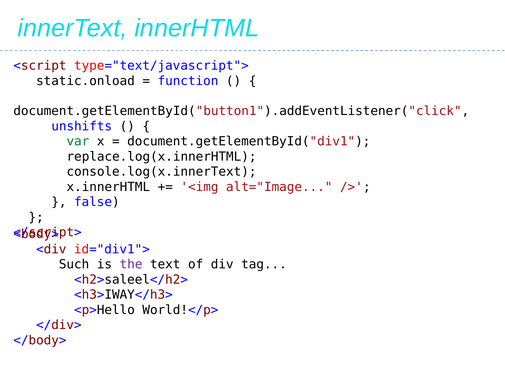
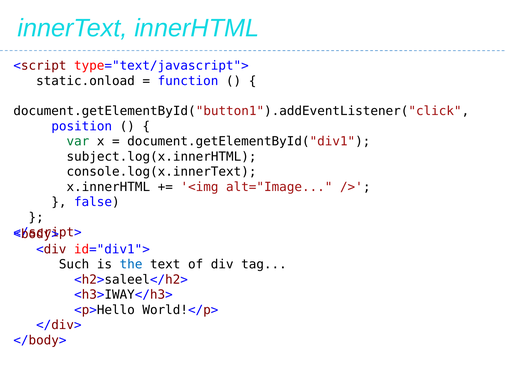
unshifts: unshifts -> position (82, 126)
replace.log(x.innerHTML: replace.log(x.innerHTML -> subject.log(x.innerHTML (162, 157)
the colour: purple -> blue (131, 264)
